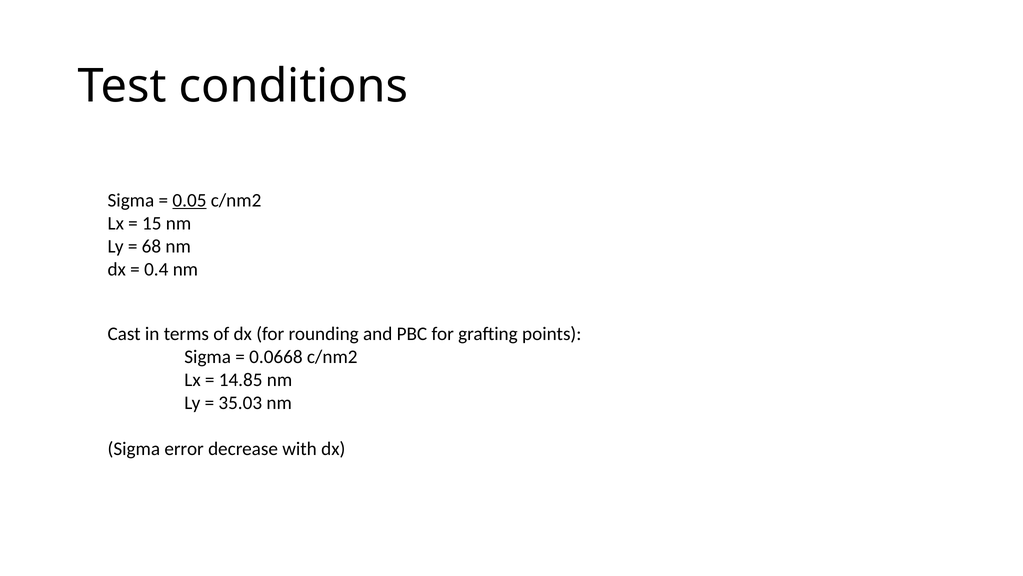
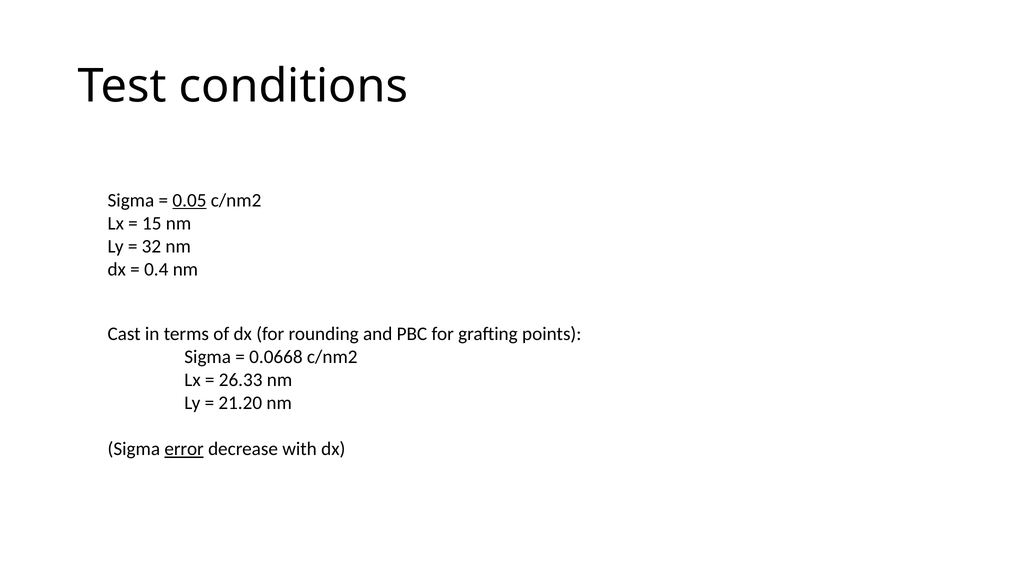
68: 68 -> 32 (151, 246)
14.85: 14.85 -> 26.33 (241, 380)
35.03: 35.03 -> 21.20 (240, 403)
error underline: none -> present (184, 449)
